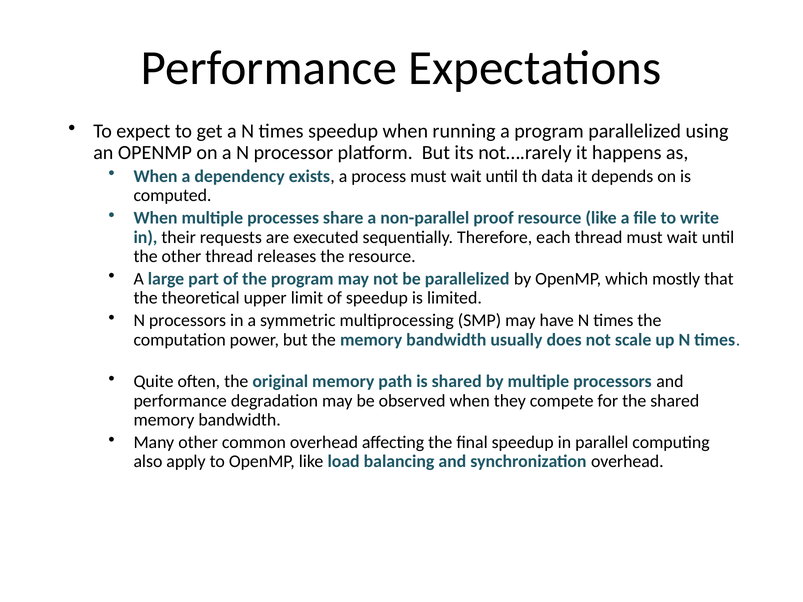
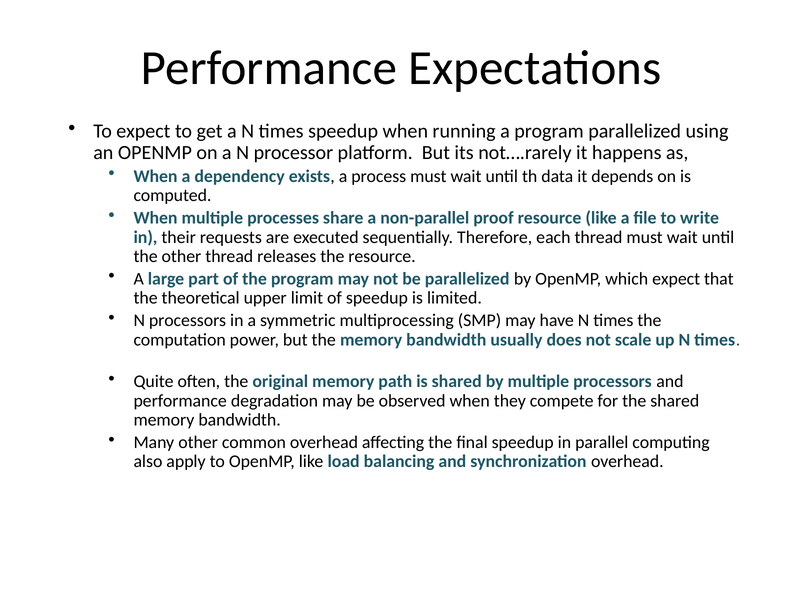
which mostly: mostly -> expect (676, 279)
